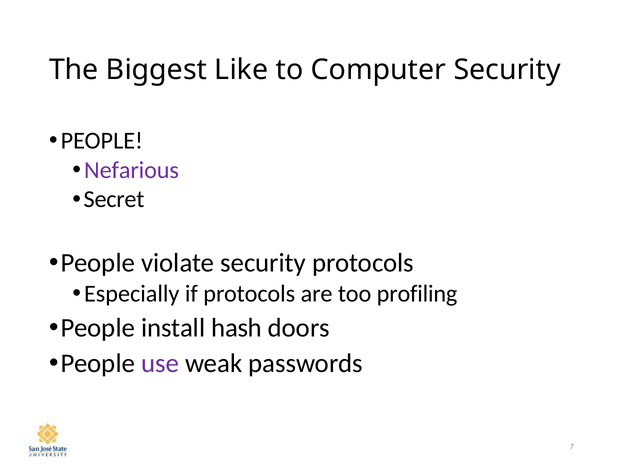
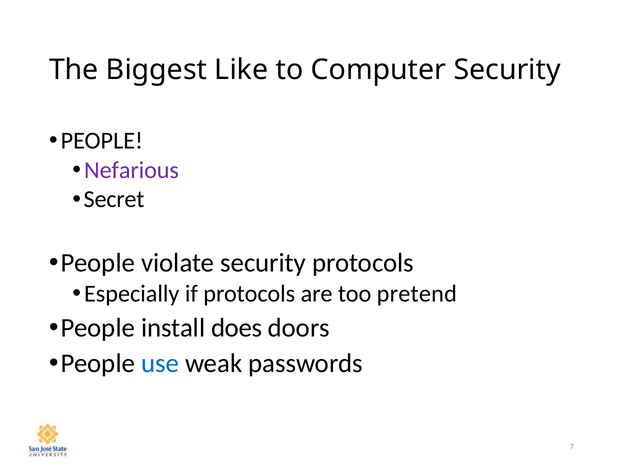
profiling: profiling -> pretend (417, 293)
hash: hash -> does (237, 327)
use colour: purple -> blue (160, 363)
